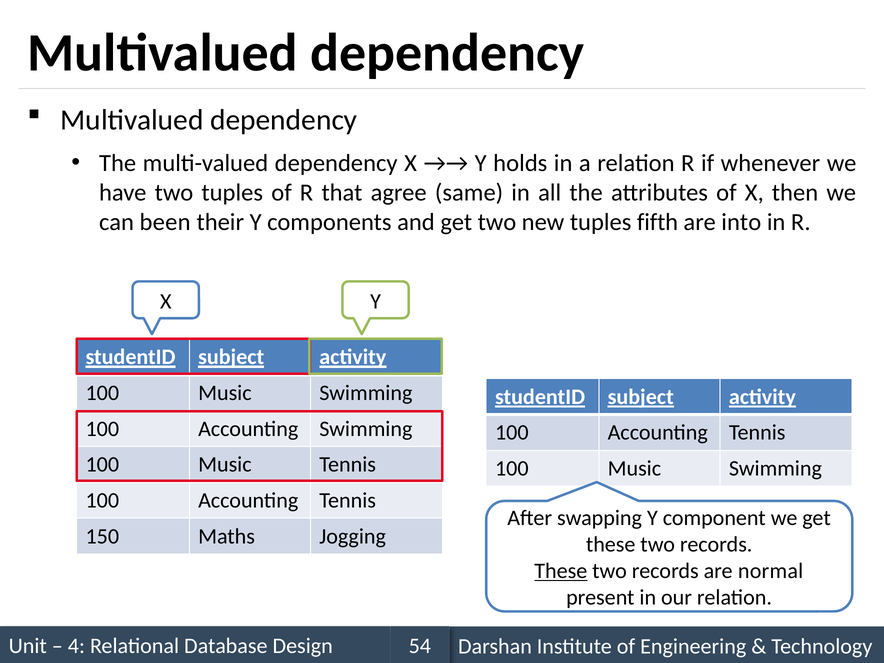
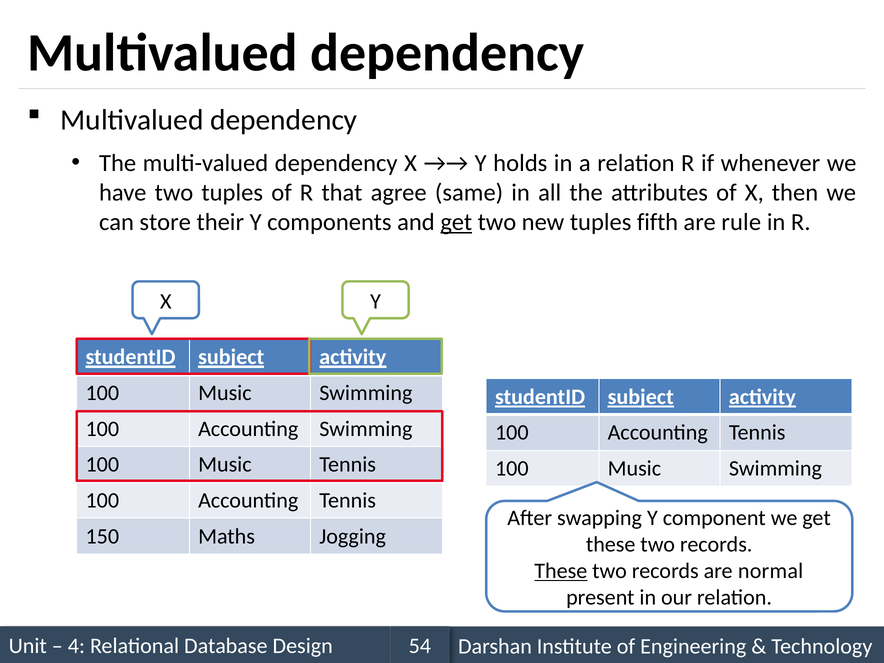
been: been -> store (165, 222)
get underline: none -> present (456, 222)
into: into -> rule (741, 222)
